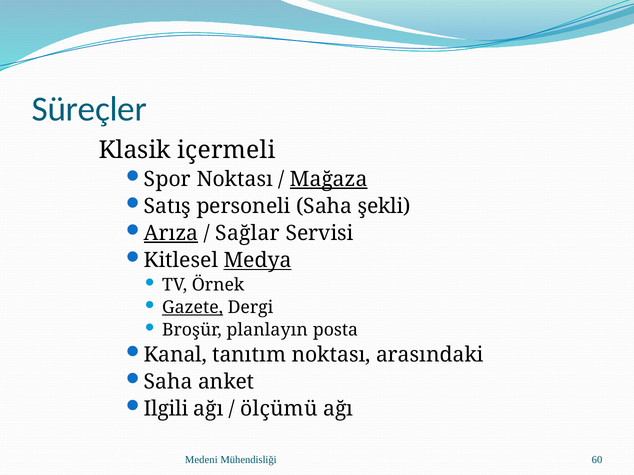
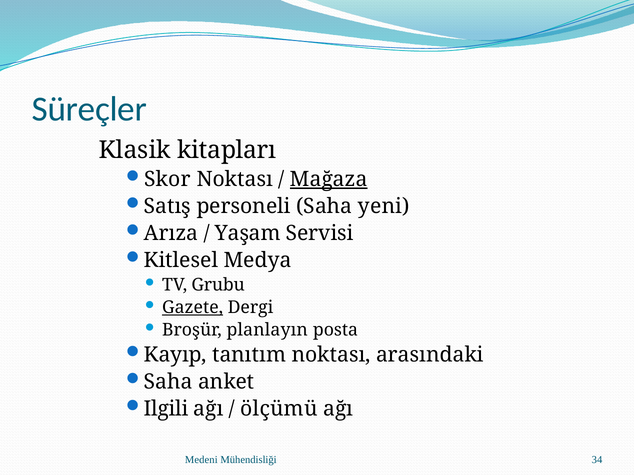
içermeli: içermeli -> kitapları (227, 151)
Spor: Spor -> Skor (167, 179)
şekli: şekli -> yeni (384, 207)
Arıza underline: present -> none (171, 234)
Sağlar: Sağlar -> Yaşam (248, 234)
Medya underline: present -> none (258, 261)
Örnek: Örnek -> Grubu (218, 285)
Kanal: Kanal -> Kayıp (175, 355)
60: 60 -> 34 (597, 460)
